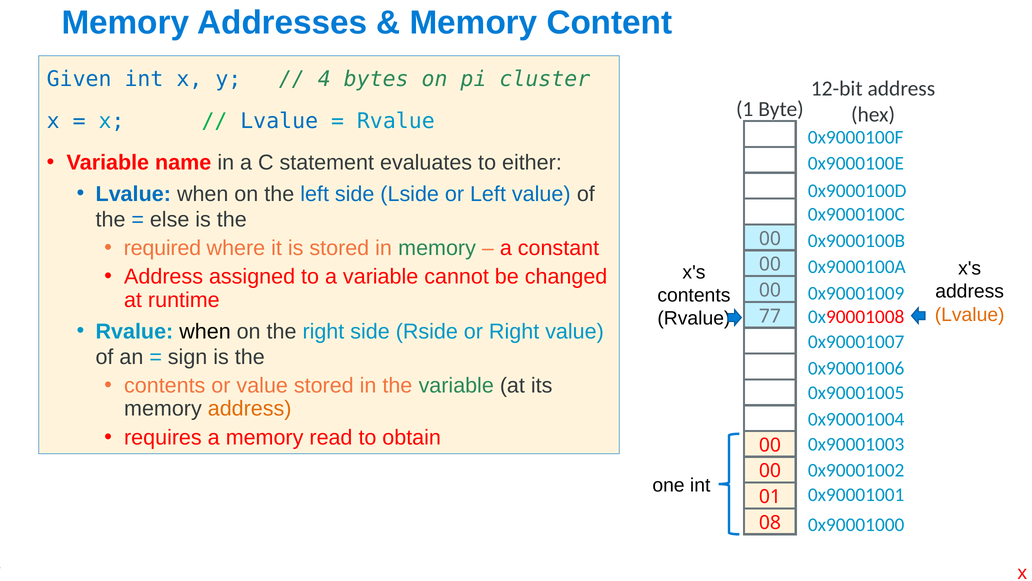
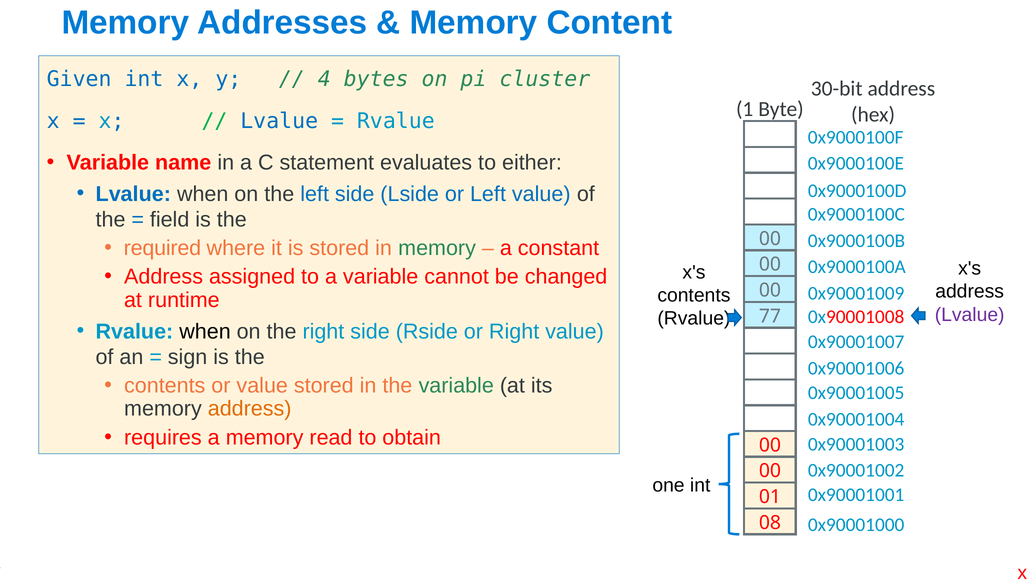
12-bit: 12-bit -> 30-bit (837, 89)
else: else -> field (170, 220)
Lvalue colour: orange -> purple (970, 314)
